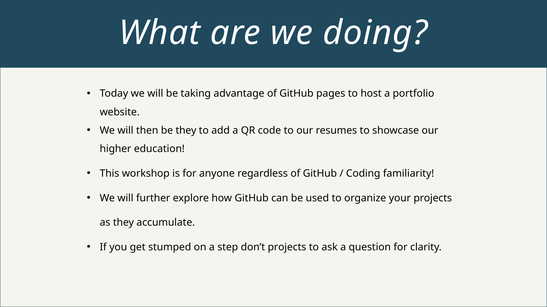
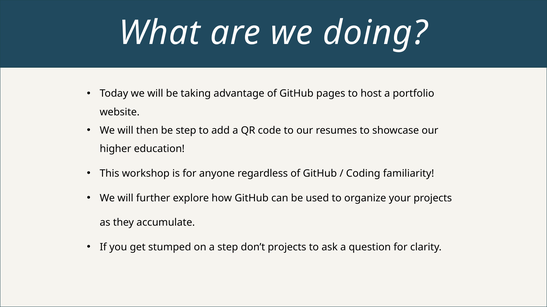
be they: they -> step (186, 131)
